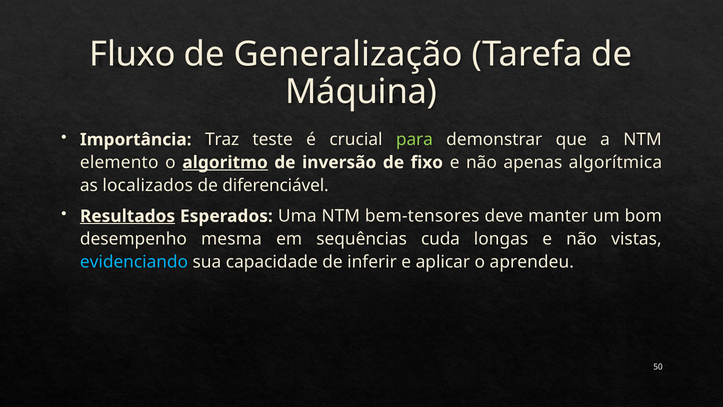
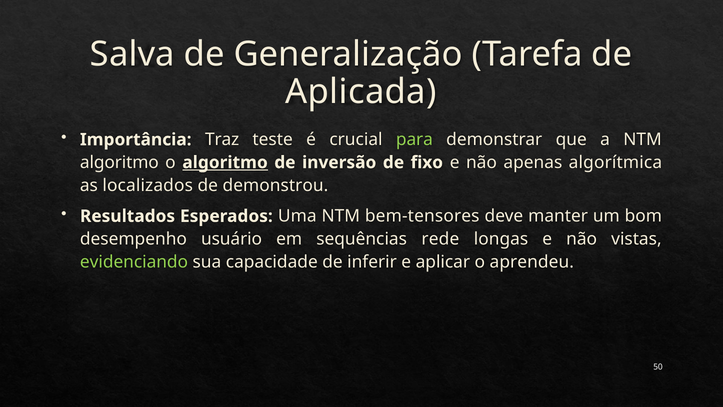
Fluxo: Fluxo -> Salva (132, 55)
Máquina: Máquina -> Aplicada (361, 92)
elemento: elemento -> algoritmo (119, 162)
diferenciável: diferenciável -> demonstrou (275, 185)
Resultados underline: present -> none (128, 216)
mesma: mesma -> usuário (232, 239)
cuda: cuda -> rede (440, 239)
evidenciando colour: light blue -> light green (134, 262)
